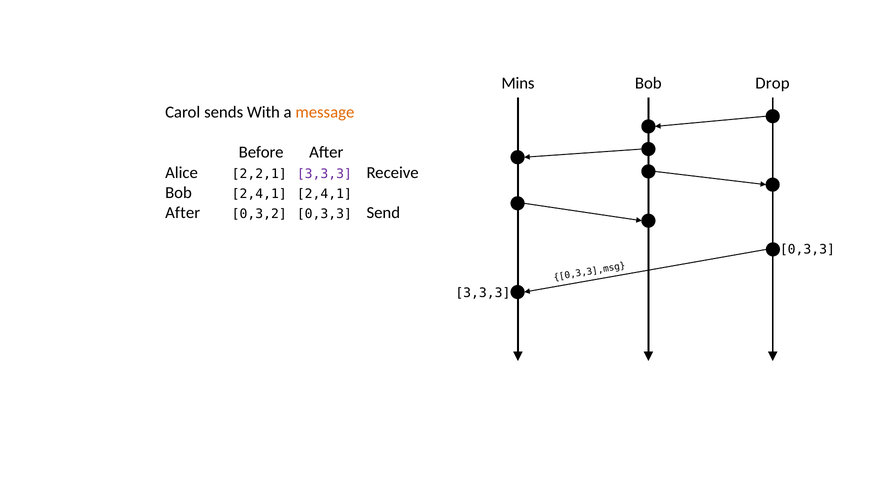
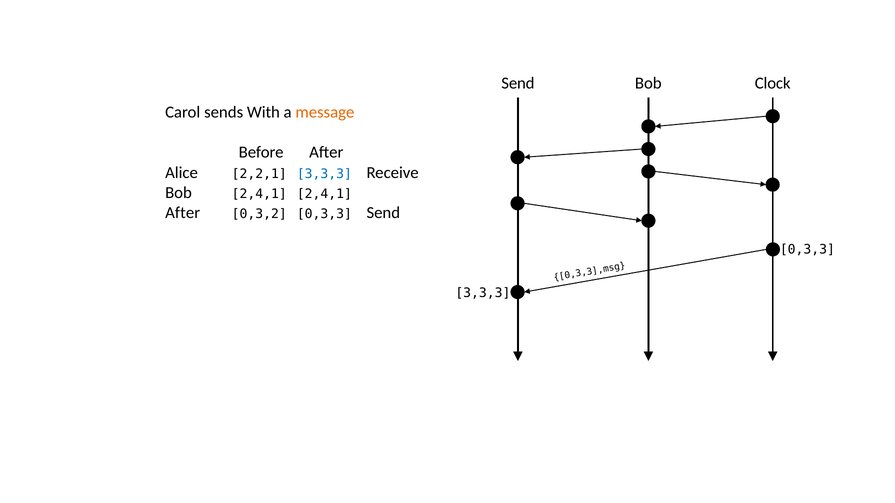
Mins: Mins -> Send (518, 83)
Drop: Drop -> Clock (773, 83)
3,3,3 colour: purple -> blue (324, 174)
